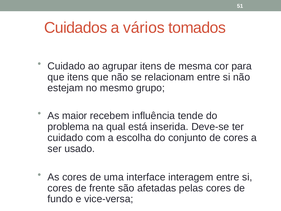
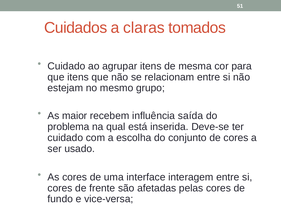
vários: vários -> claras (144, 28)
tende: tende -> saída (191, 116)
